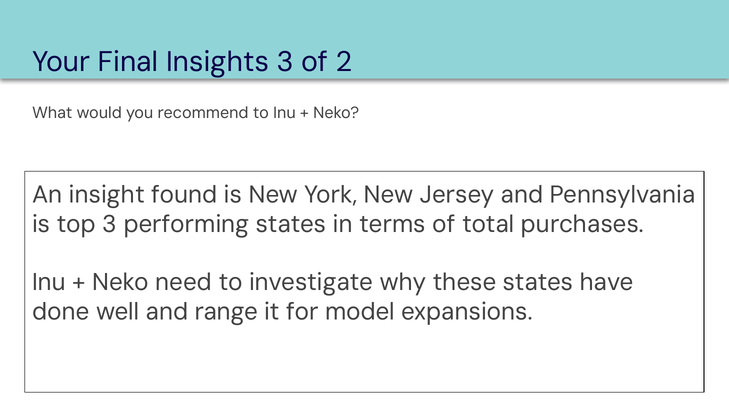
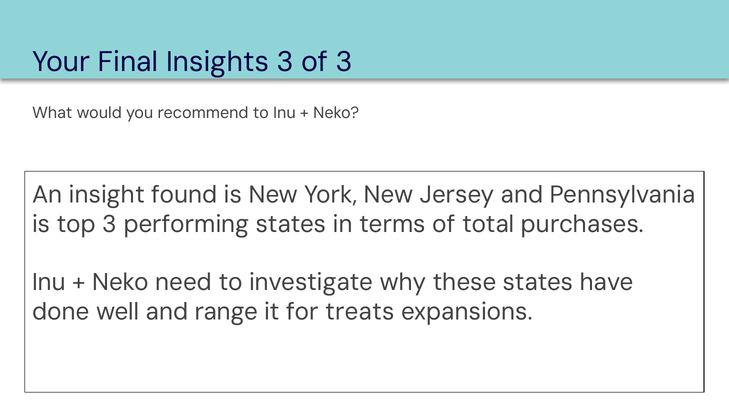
of 2: 2 -> 3 (344, 62)
model: model -> treats (360, 312)
